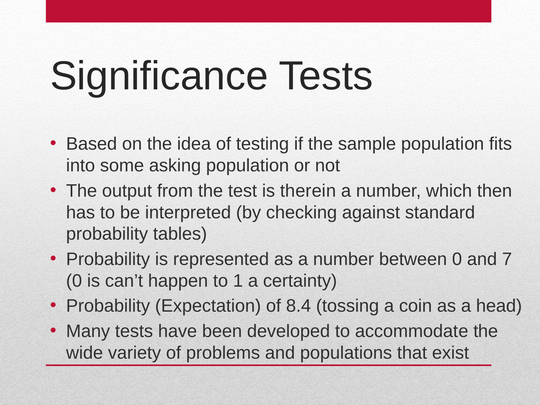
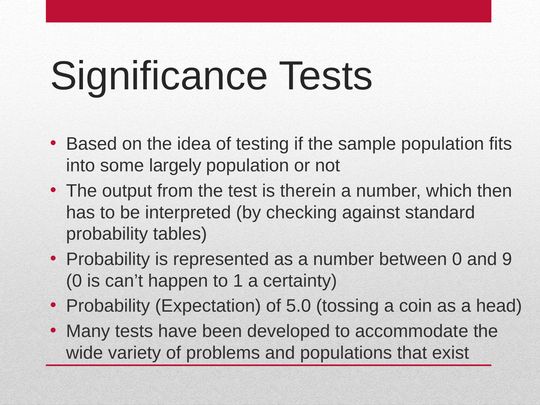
asking: asking -> largely (175, 166)
7: 7 -> 9 (507, 259)
8.4: 8.4 -> 5.0 (299, 306)
